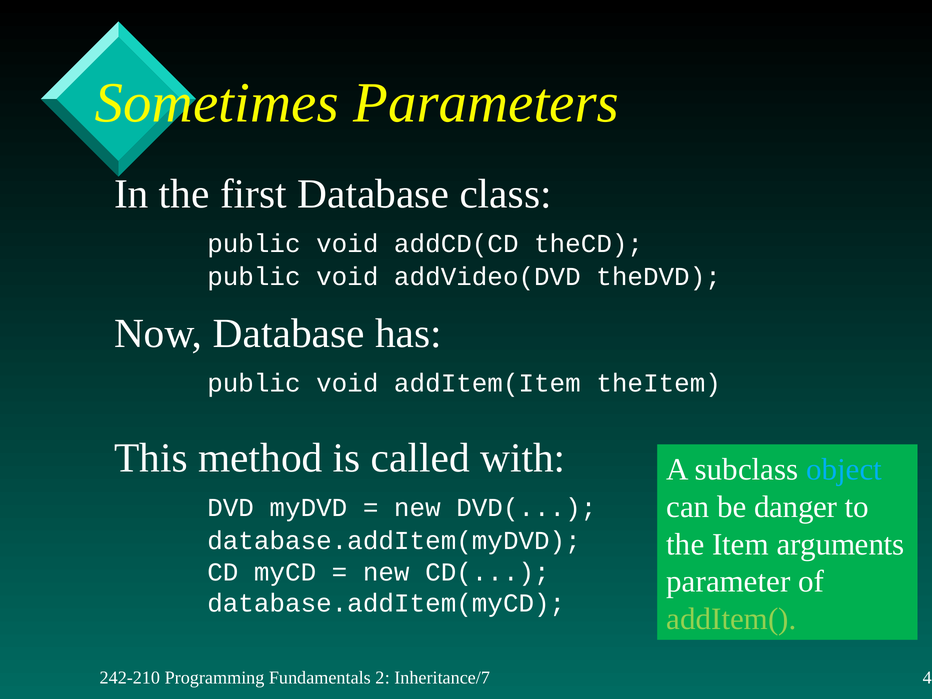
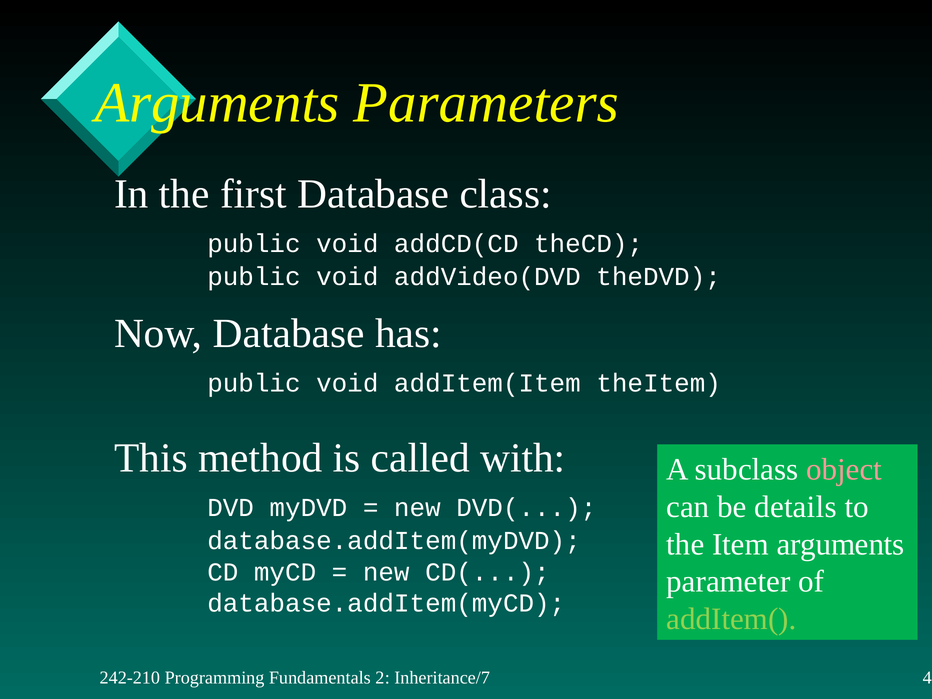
Sometimes: Sometimes -> Arguments (217, 103)
object colour: light blue -> pink (844, 470)
danger: danger -> details (795, 507)
